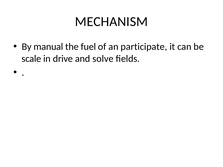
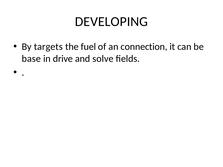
MECHANISM: MECHANISM -> DEVELOPING (111, 22)
manual: manual -> targets (48, 47)
participate: participate -> connection (144, 47)
scale: scale -> base (31, 59)
